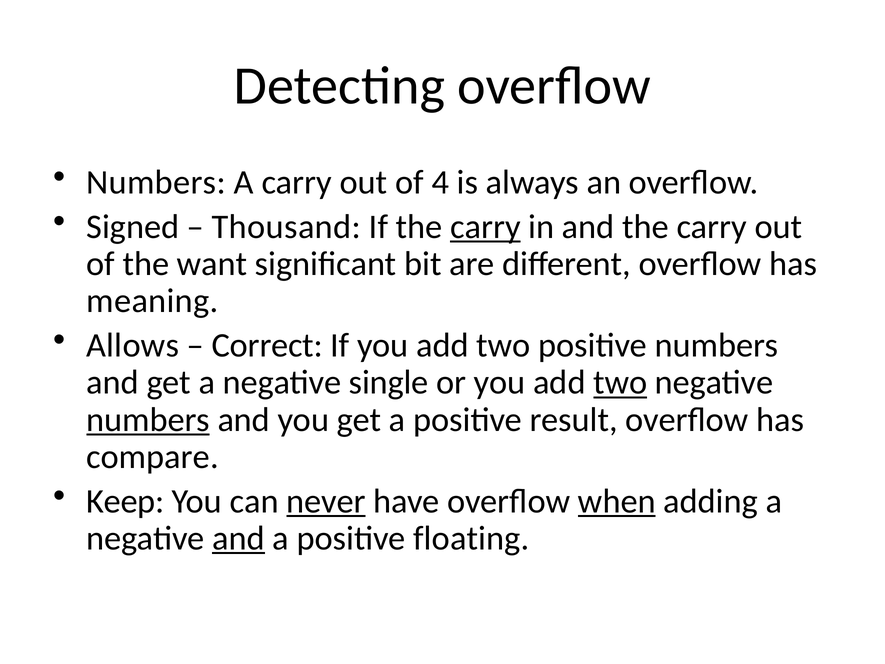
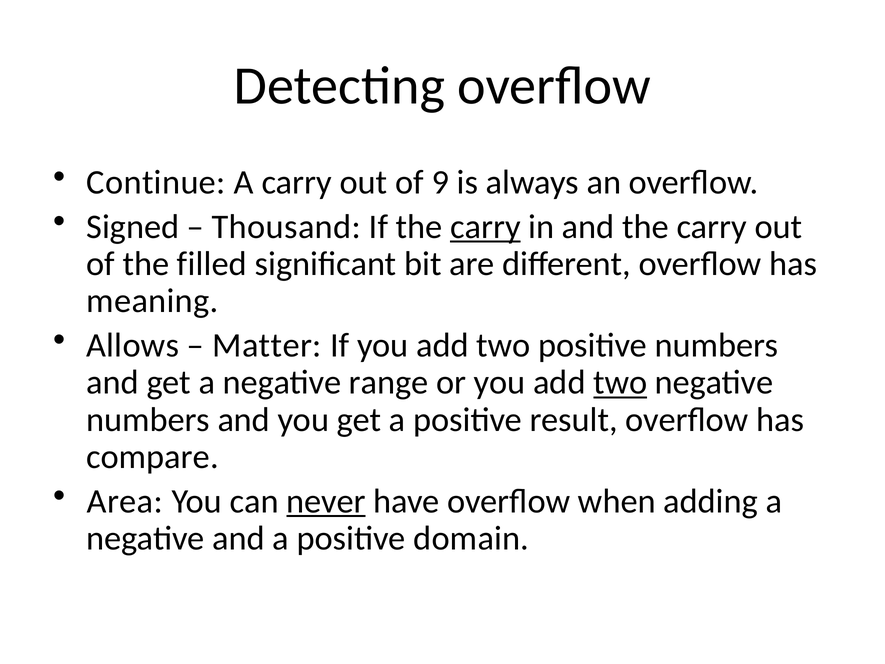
Numbers: Numbers -> Continue (156, 182)
4: 4 -> 9 (440, 182)
want: want -> filled (212, 264)
Correct: Correct -> Matter (267, 345)
single: single -> range (389, 382)
numbers underline: present -> none (148, 420)
Keep: Keep -> Area (125, 501)
when underline: present -> none (617, 501)
and underline: present -> none (238, 538)
floating: floating -> domain (471, 538)
